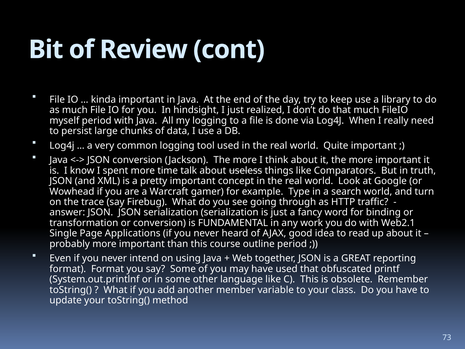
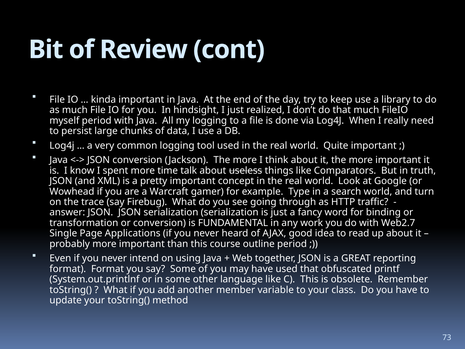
Web2.1: Web2.1 -> Web2.7 (398, 223)
